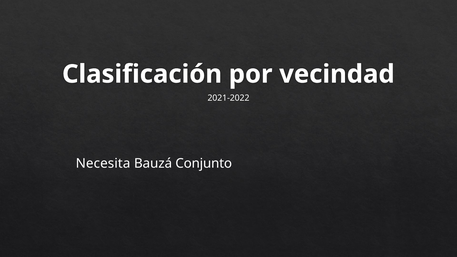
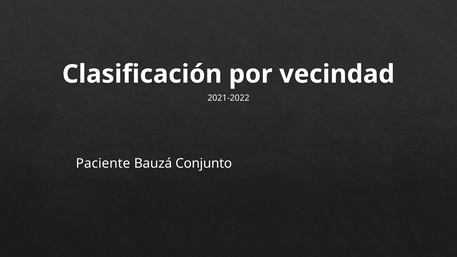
Necesita: Necesita -> Paciente (103, 163)
